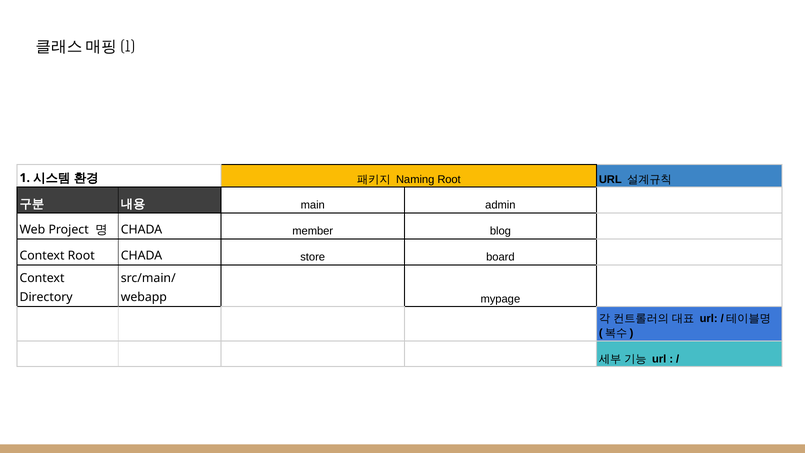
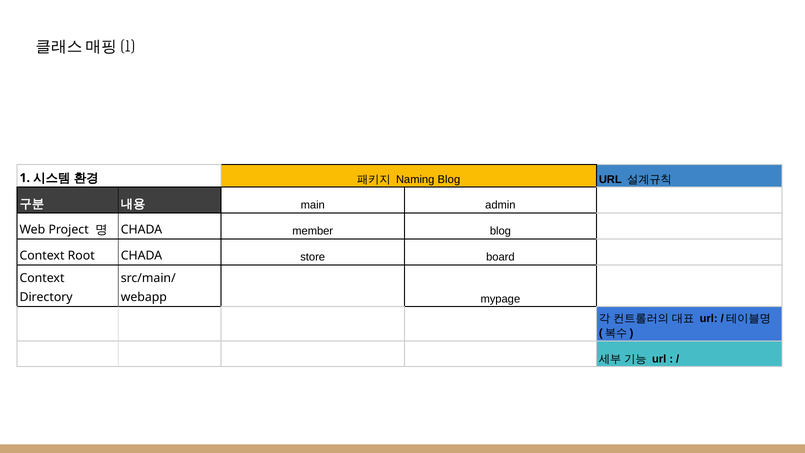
Naming Root: Root -> Blog (449, 179)
